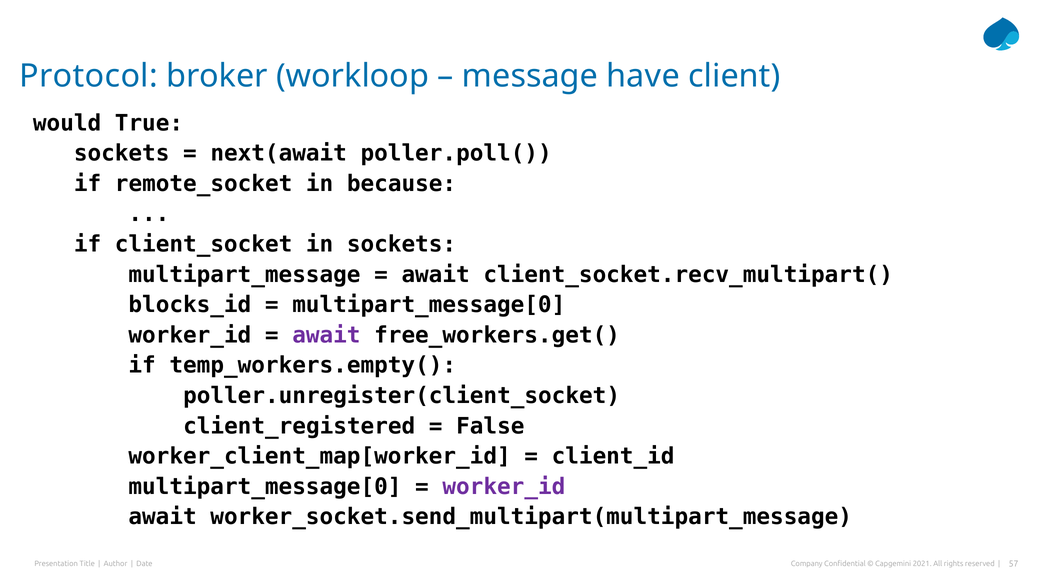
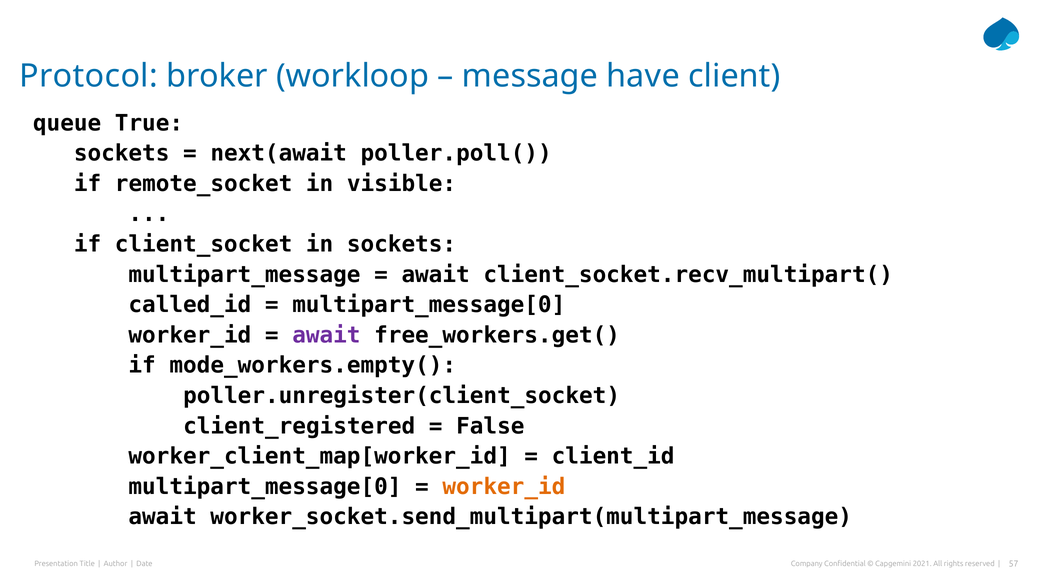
would: would -> queue (67, 123)
because: because -> visible (402, 184)
blocks_id: blocks_id -> called_id (190, 305)
temp_workers.empty(: temp_workers.empty( -> mode_workers.empty( (313, 366)
worker_id colour: purple -> orange (504, 487)
